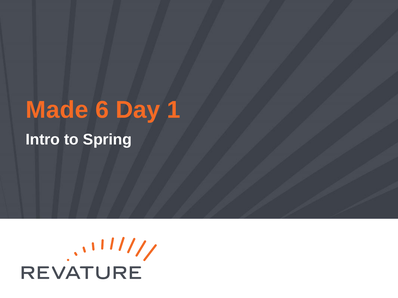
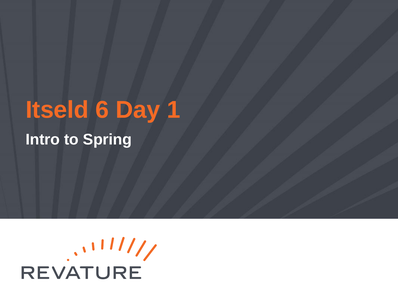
Made: Made -> Itseld (57, 110)
